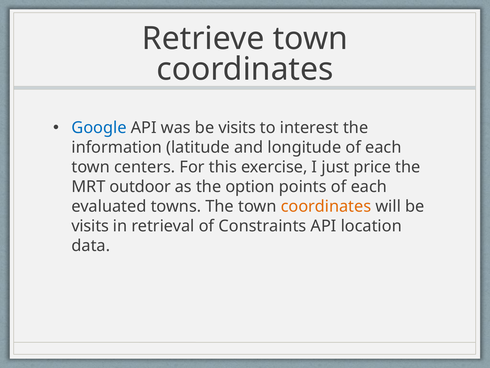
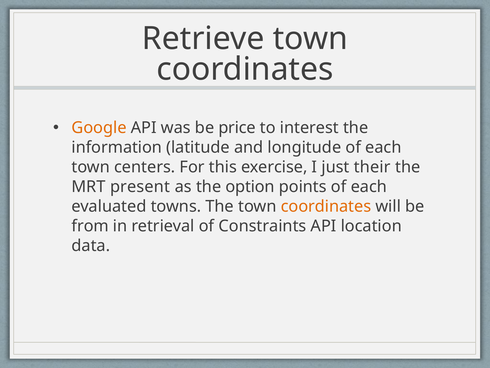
Google colour: blue -> orange (99, 128)
was be visits: visits -> price (237, 128)
price: price -> their (372, 167)
outdoor: outdoor -> present (140, 187)
visits: visits -> from (90, 226)
